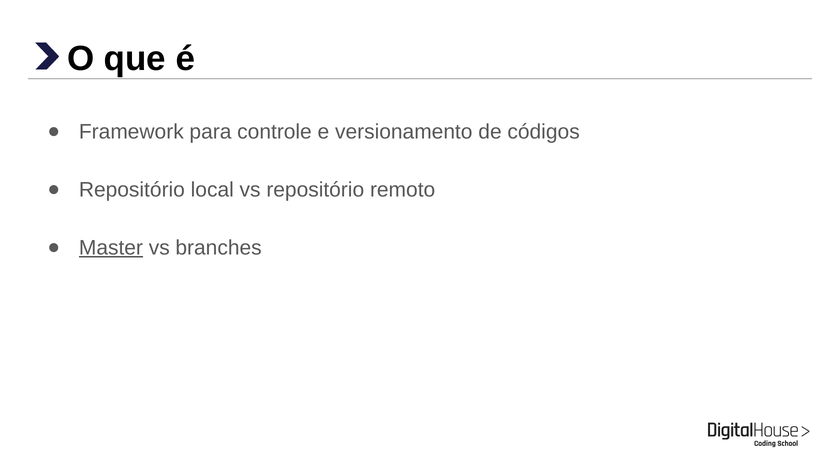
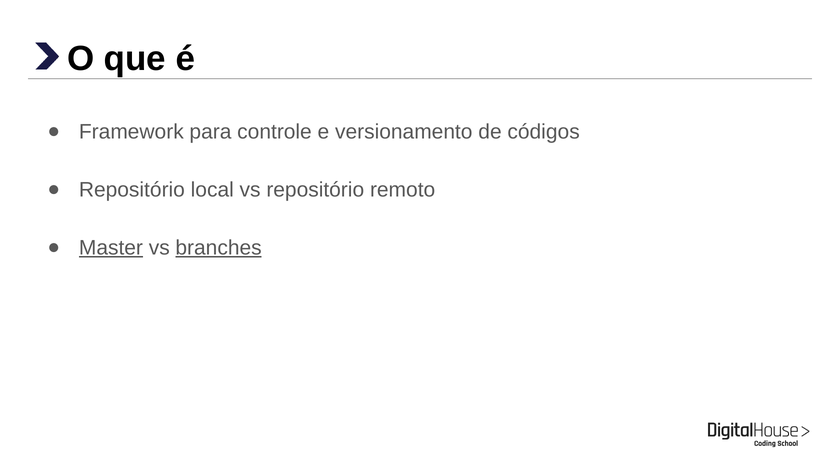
branches underline: none -> present (219, 248)
